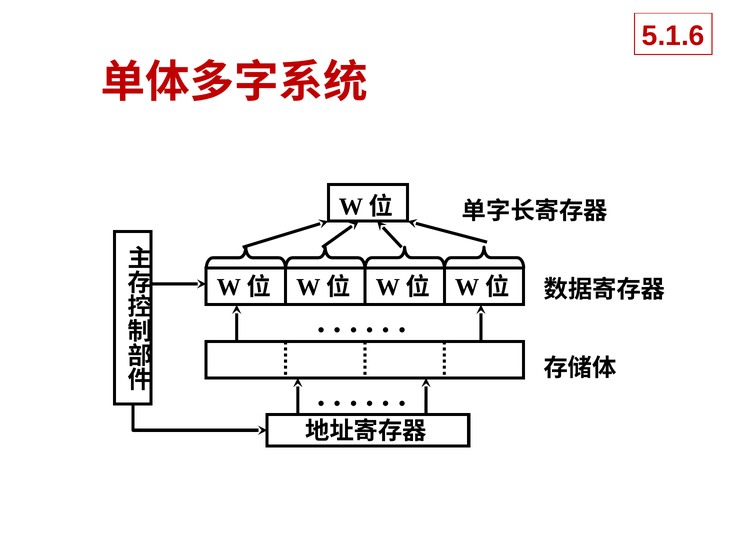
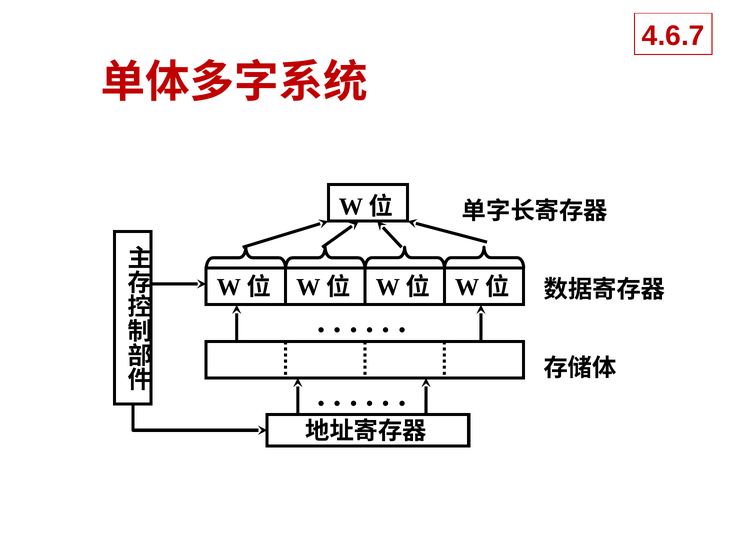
5.1.6: 5.1.6 -> 4.6.7 (673, 36)
